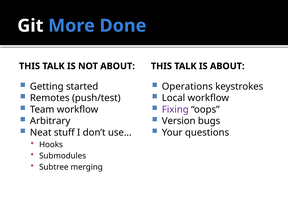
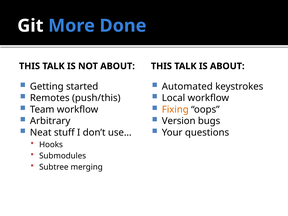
Operations: Operations -> Automated (187, 86)
push/test: push/test -> push/this (96, 98)
Fixing colour: purple -> orange (175, 110)
